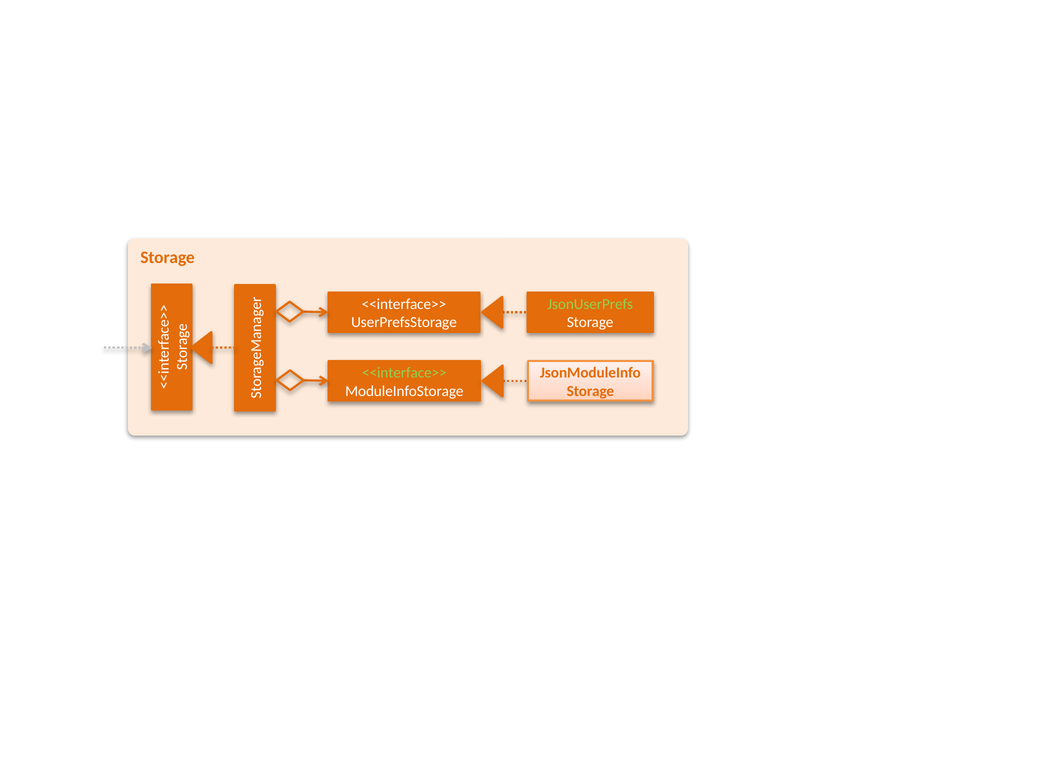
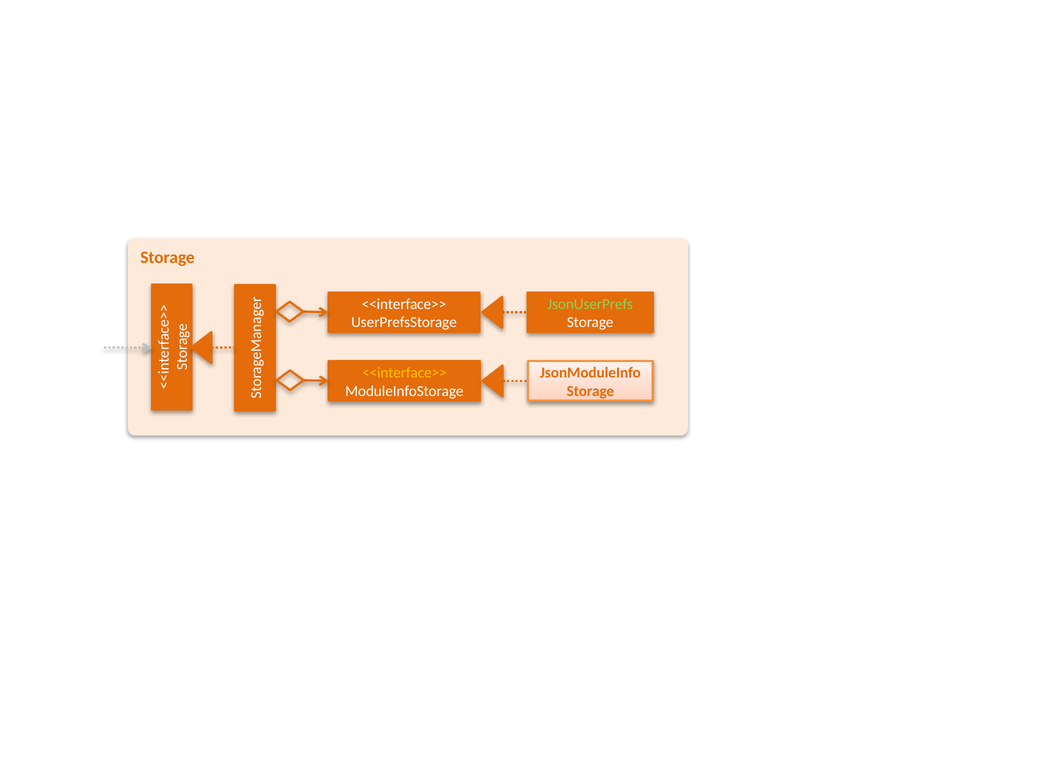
<<interface>> colour: light green -> yellow (404, 373)
